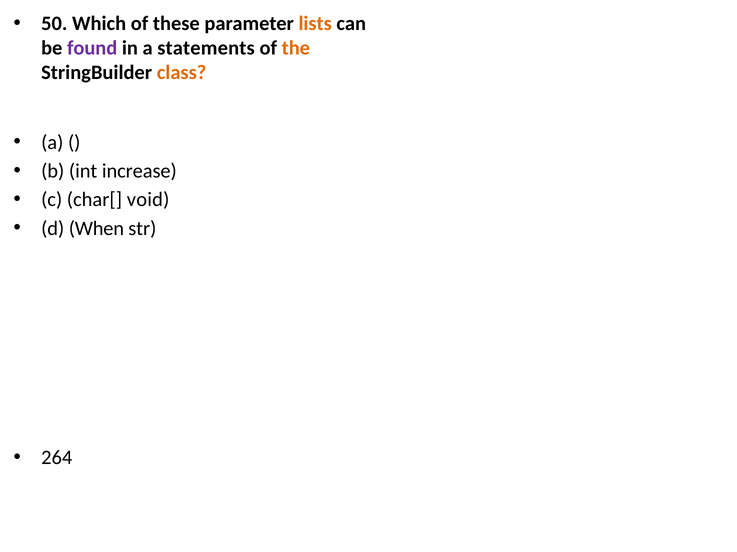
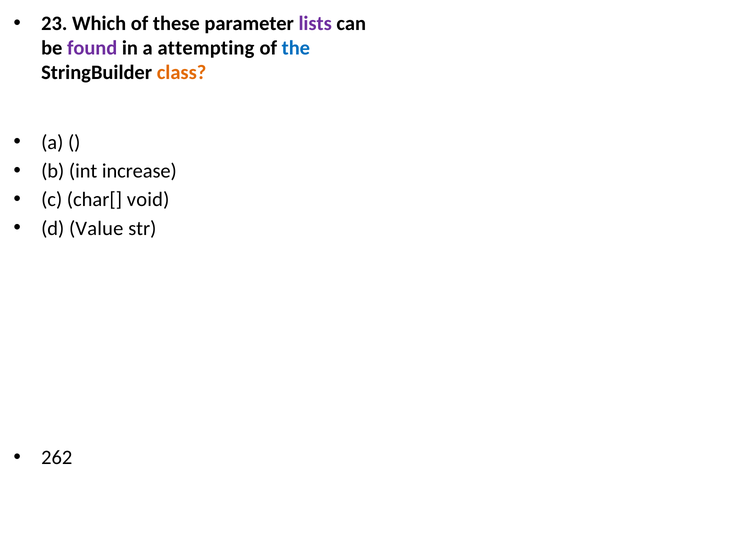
50: 50 -> 23 (54, 24)
lists colour: orange -> purple (315, 24)
statements: statements -> attempting (206, 48)
the colour: orange -> blue (296, 48)
When: When -> Value (96, 229)
264: 264 -> 262 (57, 458)
